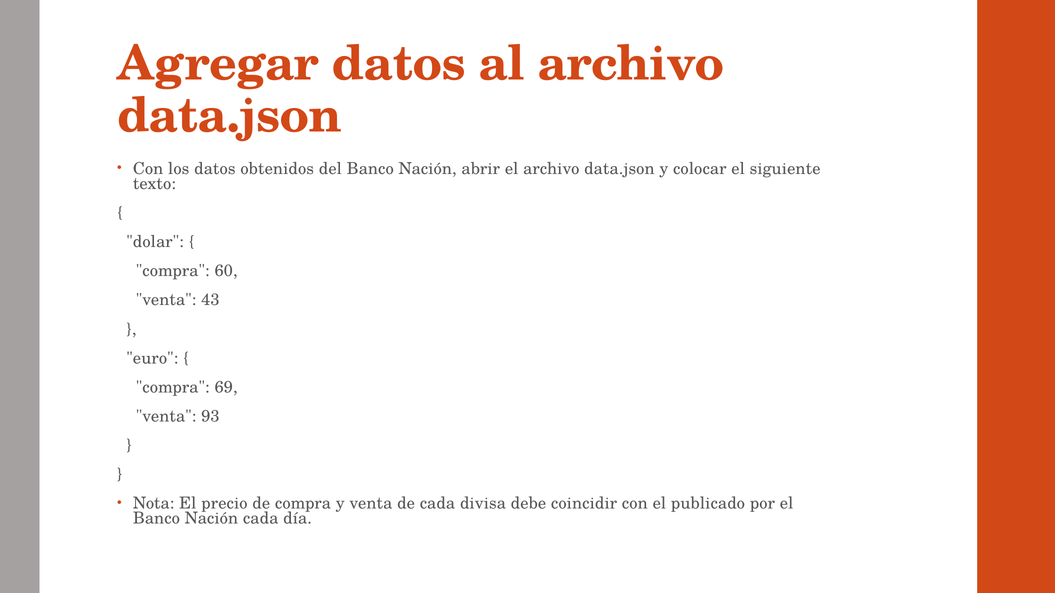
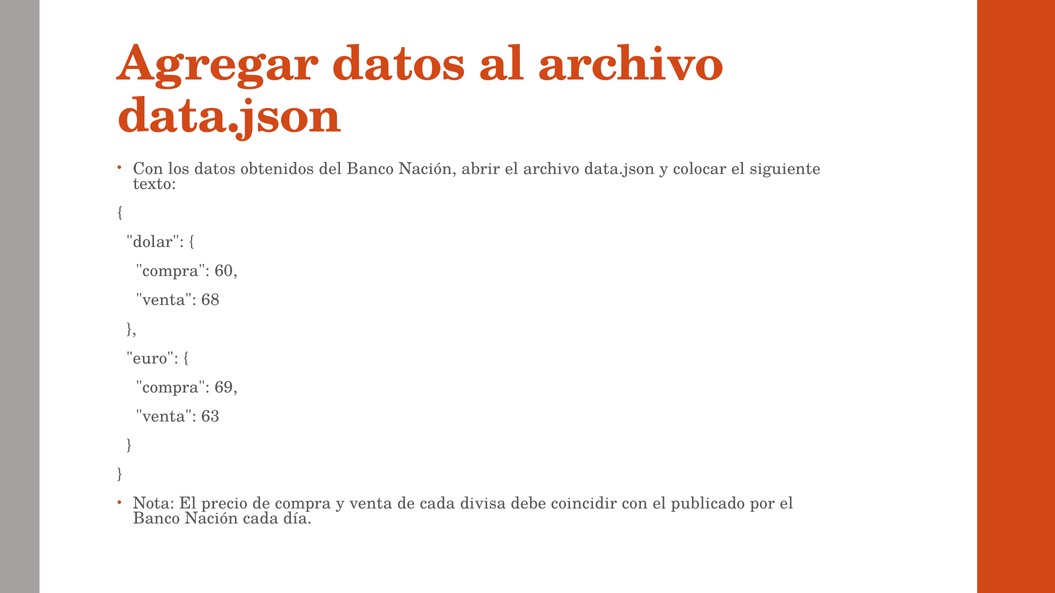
43: 43 -> 68 (210, 300)
93: 93 -> 63 (210, 417)
